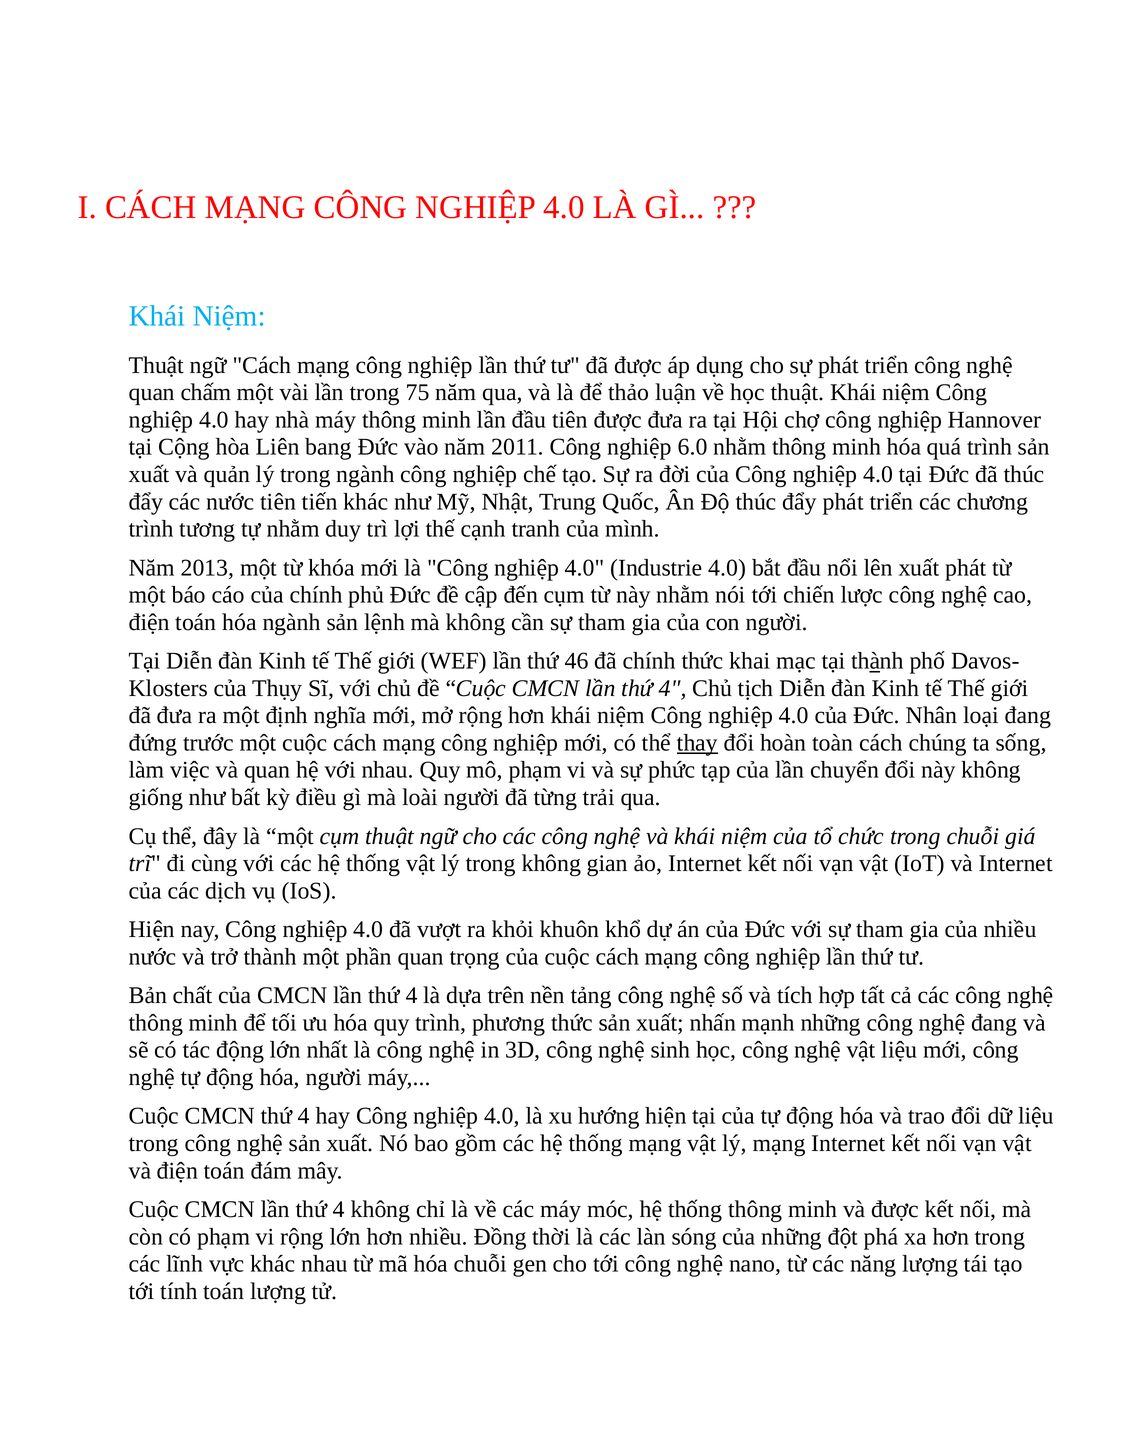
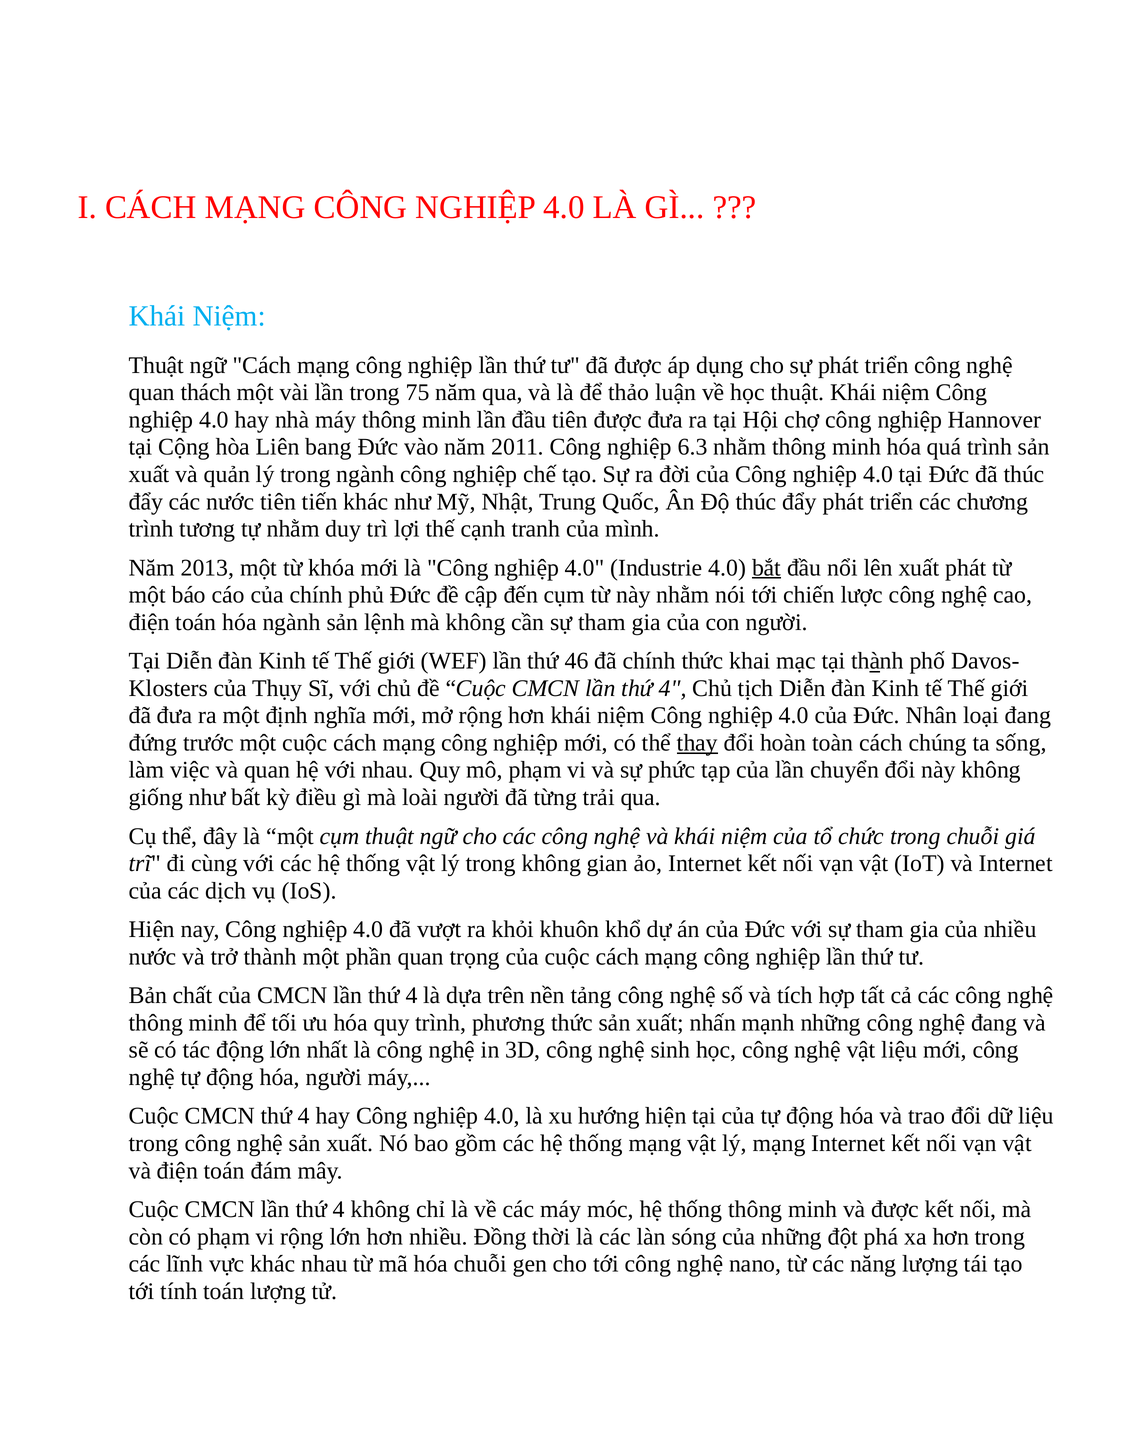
chấm: chấm -> thách (206, 393)
6.0: 6.0 -> 6.3 (693, 447)
bắt underline: none -> present (767, 568)
